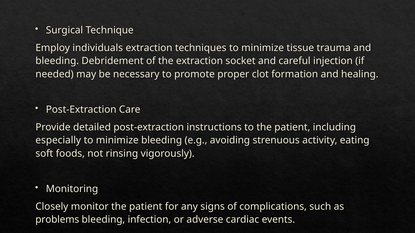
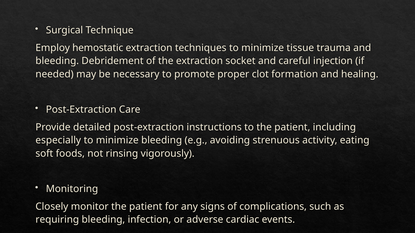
individuals: individuals -> hemostatic (98, 48)
problems: problems -> requiring (57, 220)
